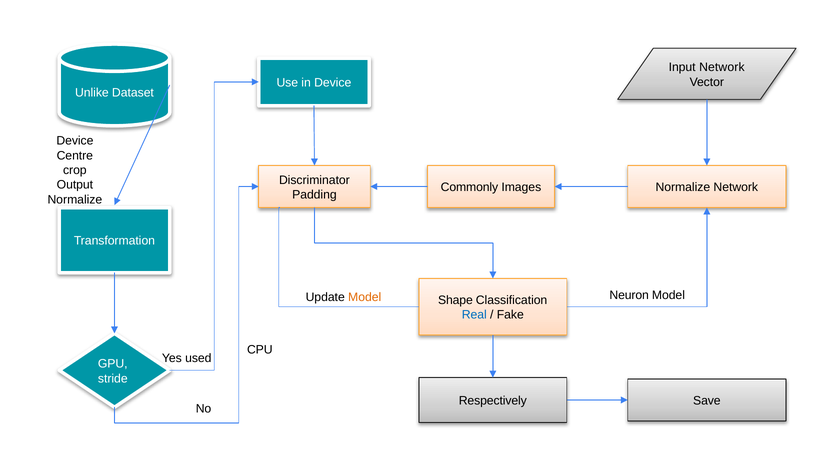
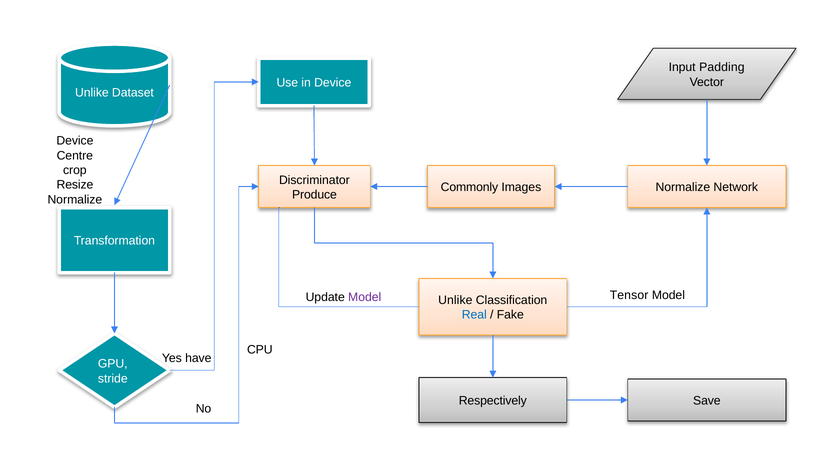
Input Network: Network -> Padding (722, 67)
Output: Output -> Resize (75, 185)
Padding: Padding -> Produce (314, 194)
Neuron: Neuron -> Tensor (629, 295)
Model colour: orange -> purple (365, 297)
Shape: Shape -> Unlike (455, 300)
used: used -> have (198, 358)
